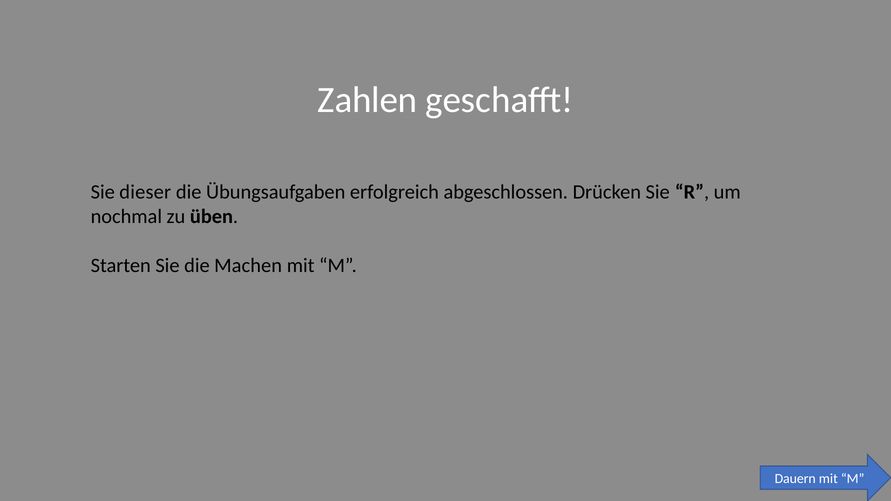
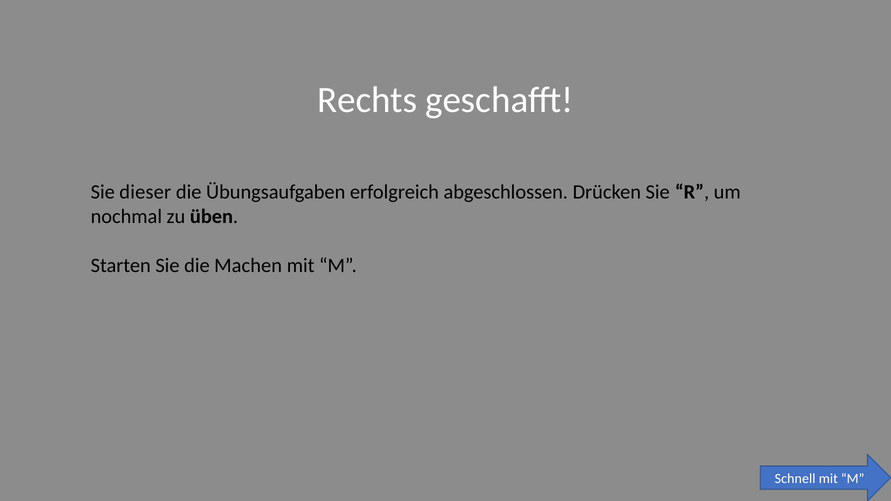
Zahlen: Zahlen -> Rechts (367, 100)
Dauern: Dauern -> Schnell (795, 479)
